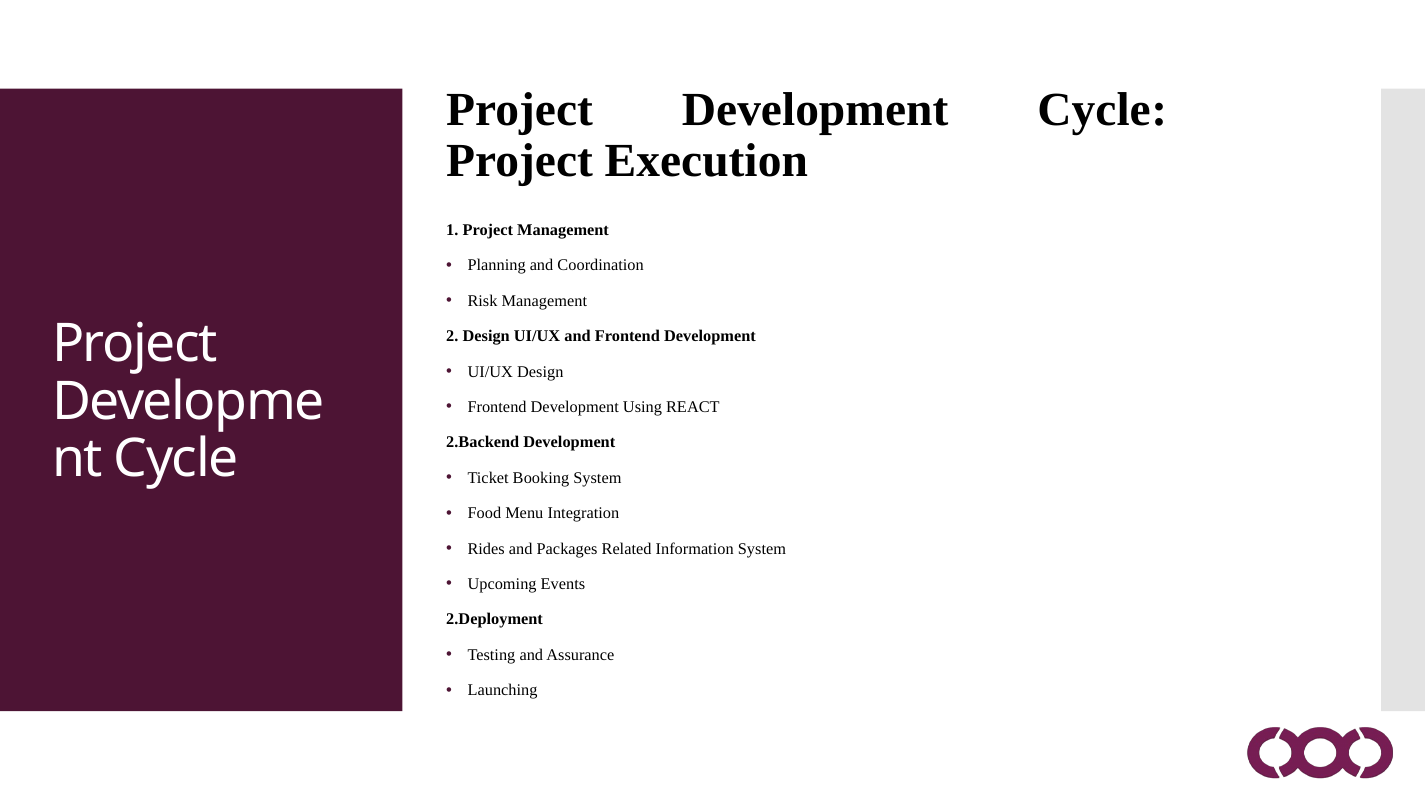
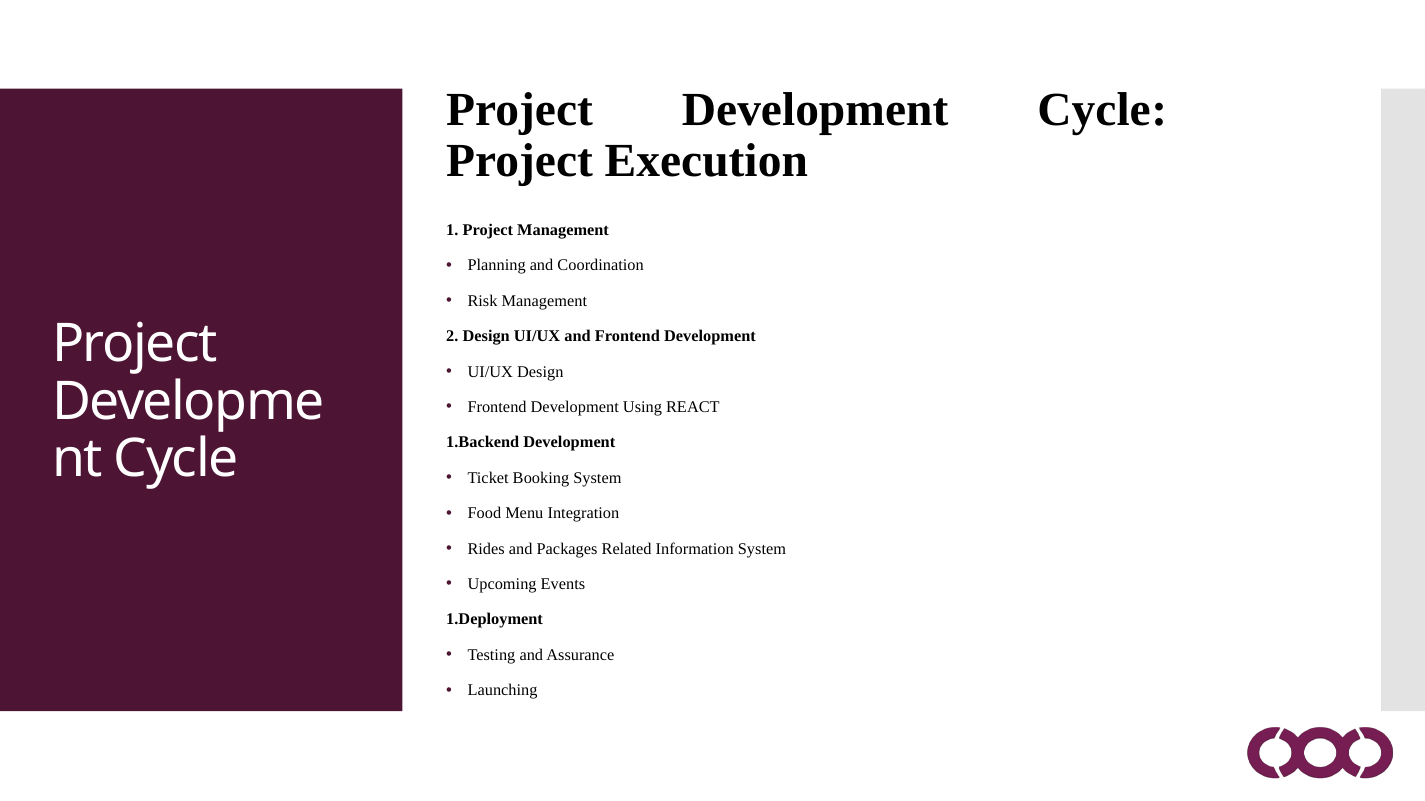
2.Backend: 2.Backend -> 1.Backend (483, 443)
2.Deployment: 2.Deployment -> 1.Deployment (495, 620)
